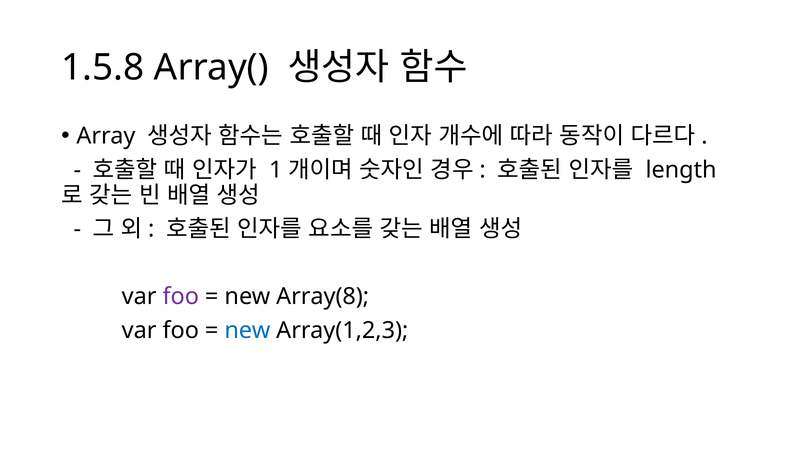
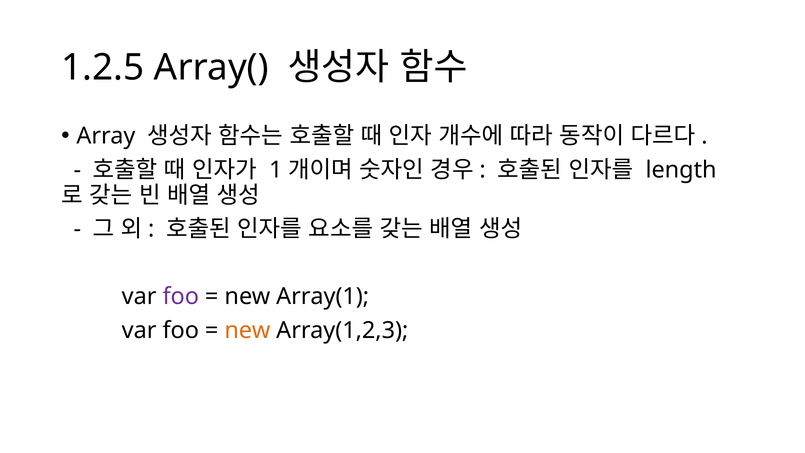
1.5.8: 1.5.8 -> 1.2.5 (103, 68)
Array(8: Array(8 -> Array(1 (323, 296)
new colour: blue -> orange (247, 330)
